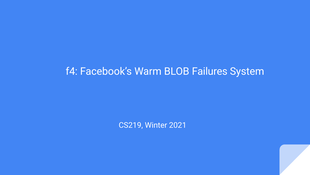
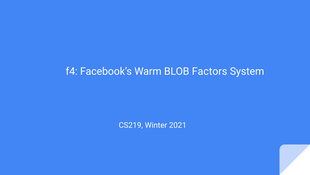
Failures: Failures -> Factors (210, 71)
